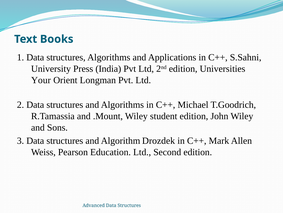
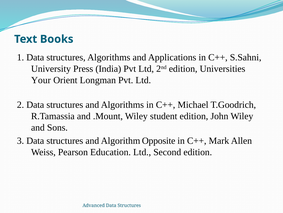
Drozdek: Drozdek -> Opposite (159, 140)
